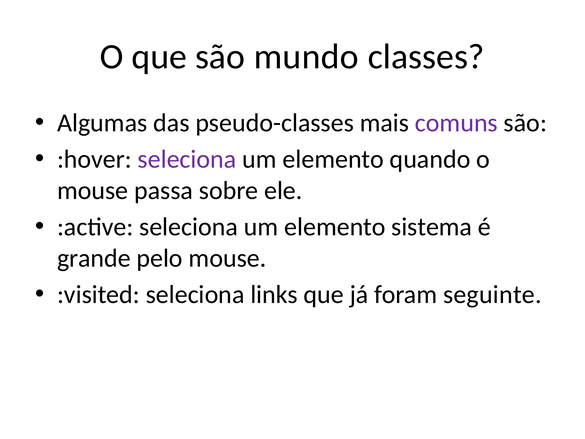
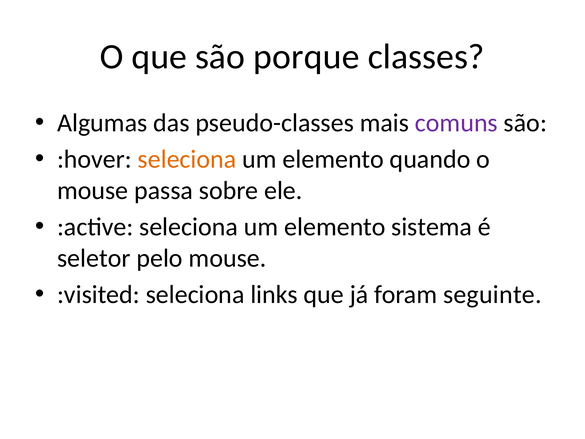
mundo: mundo -> porque (306, 57)
seleciona colour: purple -> orange (187, 159)
grande: grande -> seletor (94, 258)
